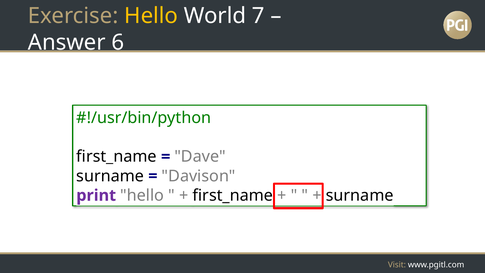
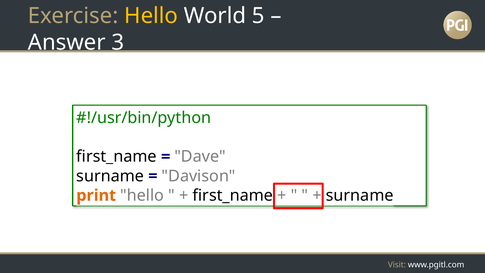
7: 7 -> 5 (258, 16)
6: 6 -> 3 (118, 43)
print colour: purple -> orange (96, 195)
